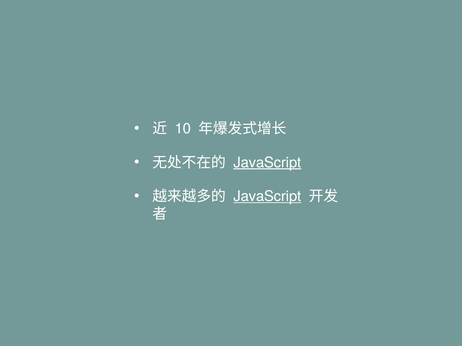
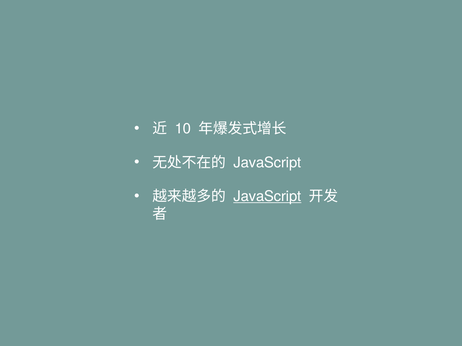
JavaScript underline: present -> none (267, 163)
